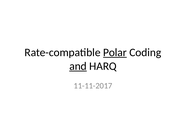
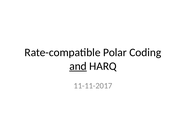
Polar underline: present -> none (115, 52)
